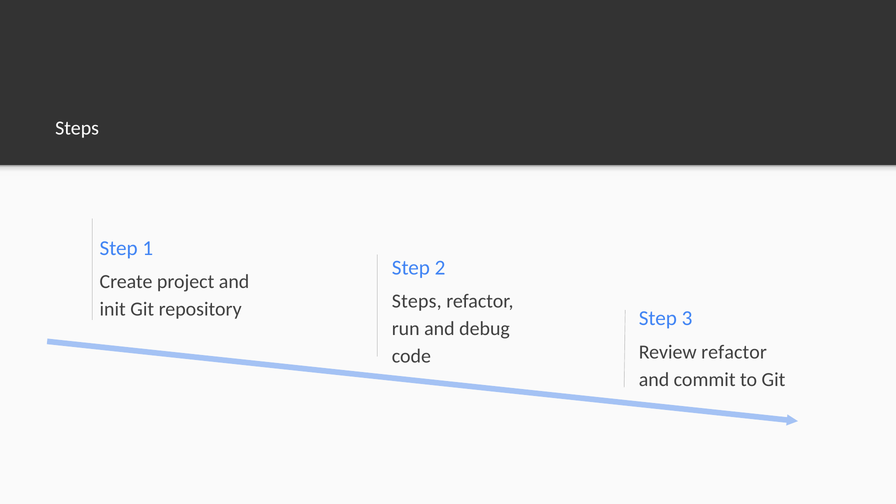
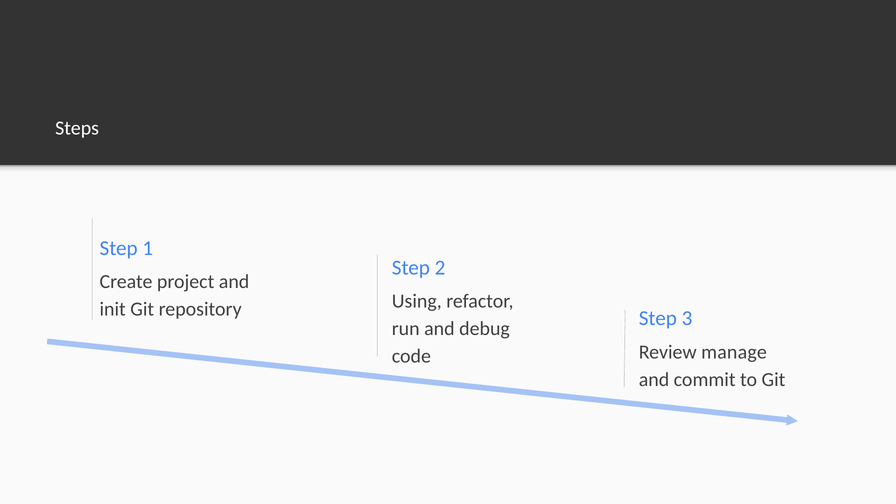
Steps: Steps -> Using (417, 301)
Review refactor: refactor -> manage (734, 352)
